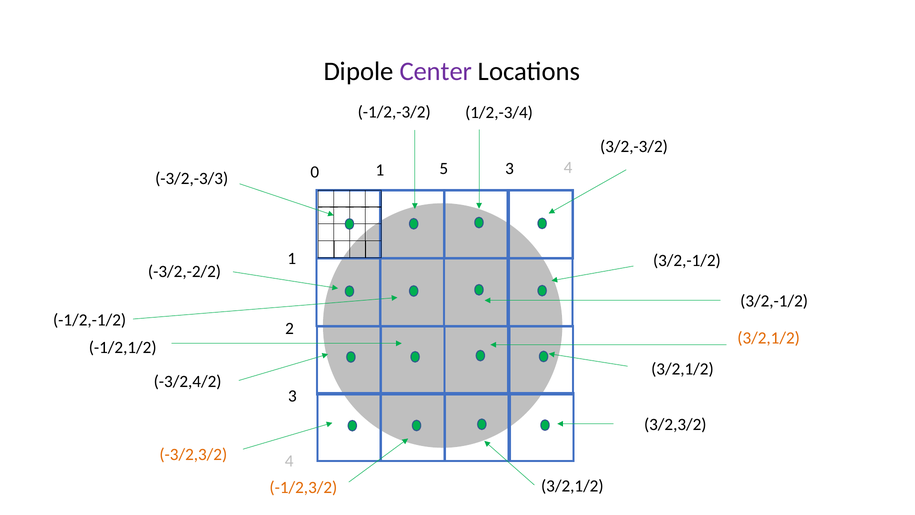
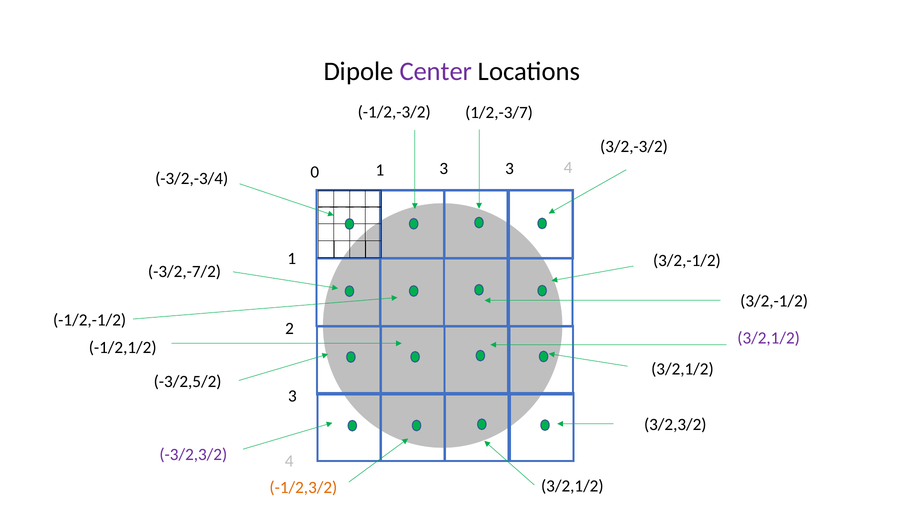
1/2,-3/4: 1/2,-3/4 -> 1/2,-3/7 (499, 113)
0 5: 5 -> 3 (444, 169)
-3/2,-3/3: -3/2,-3/3 -> -3/2,-3/4 (192, 178)
-3/2,-2/2: -3/2,-2/2 -> -3/2,-7/2 (185, 271)
3/2,1/2 colour: orange -> purple (769, 338)
-3/2,4/2: -3/2,4/2 -> -3/2,5/2 (188, 381)
-3/2,3/2 colour: orange -> purple (193, 454)
